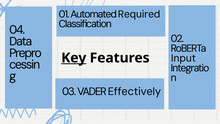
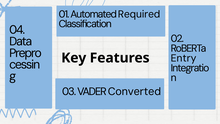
Input: Input -> Entry (184, 58)
Key underline: present -> none (74, 58)
Effectively: Effectively -> Converted (134, 91)
